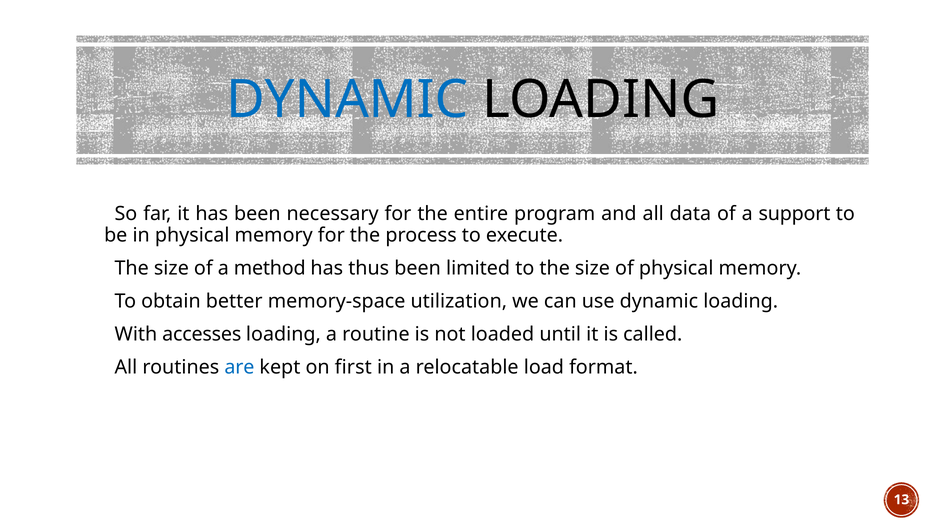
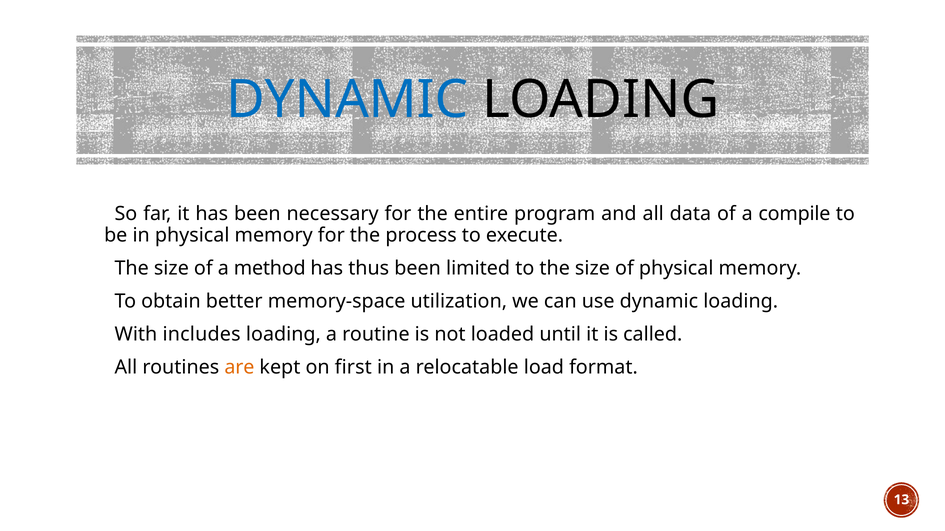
support: support -> compile (794, 214)
accesses: accesses -> includes (202, 335)
are colour: blue -> orange (239, 368)
